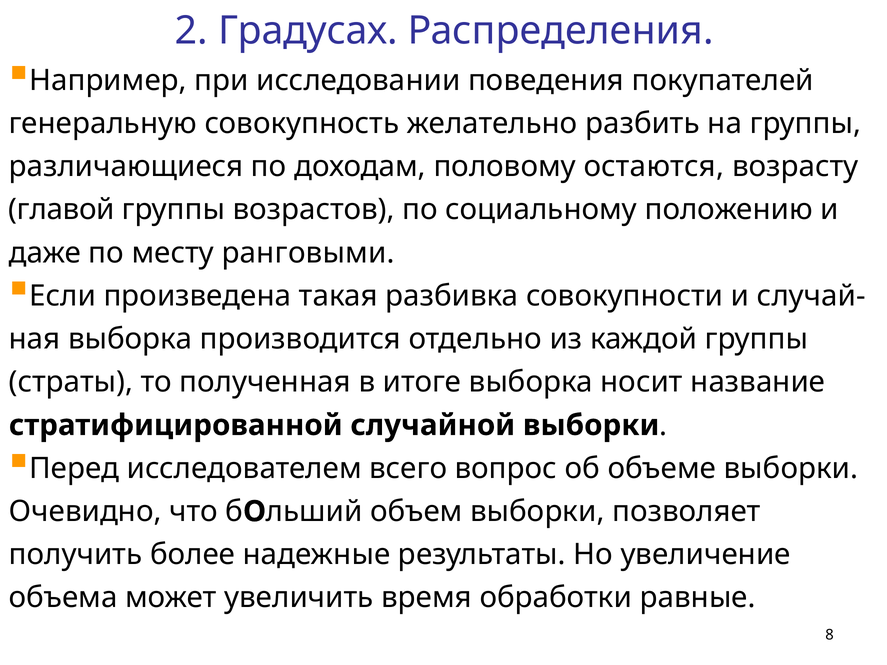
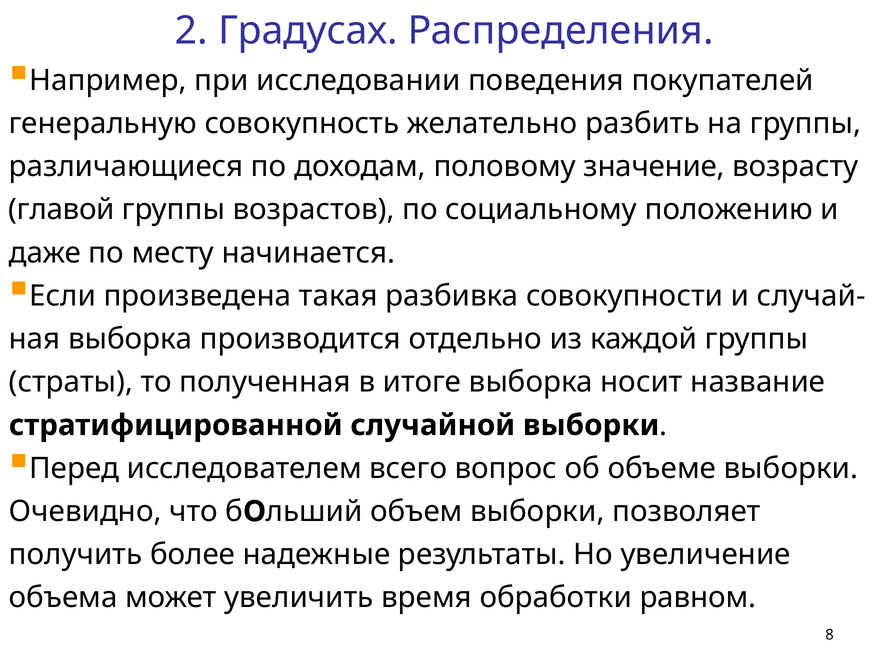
остаются: остаются -> значение (654, 167)
ранговыми: ранговыми -> начинается (308, 253)
равные: равные -> равном (698, 598)
